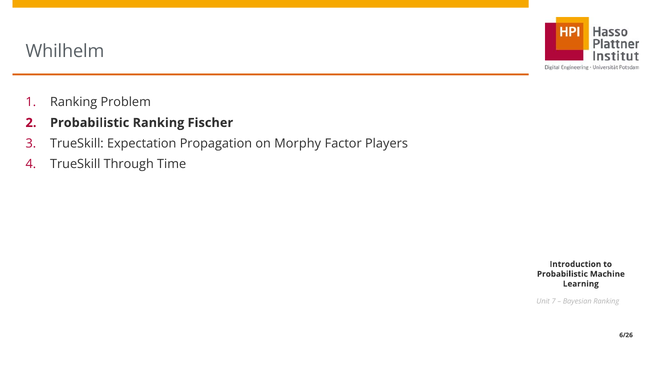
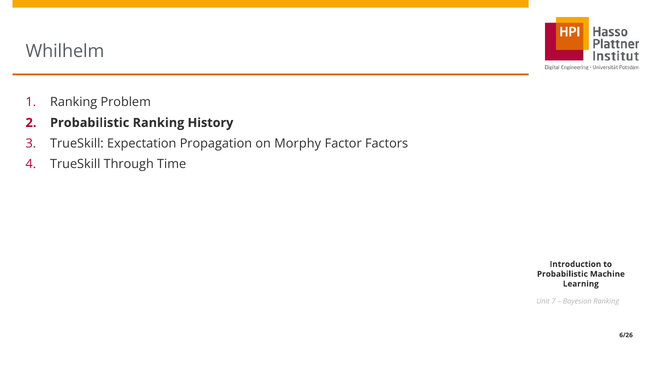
Fischer: Fischer -> History (210, 123)
Players: Players -> Factors (387, 143)
